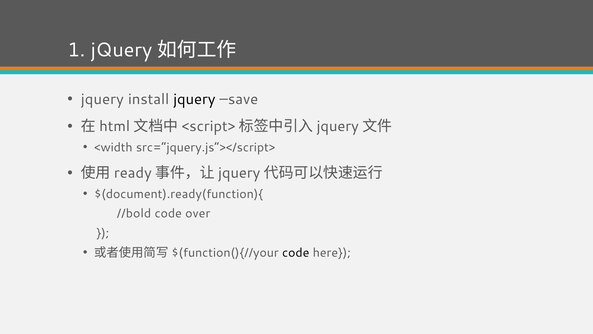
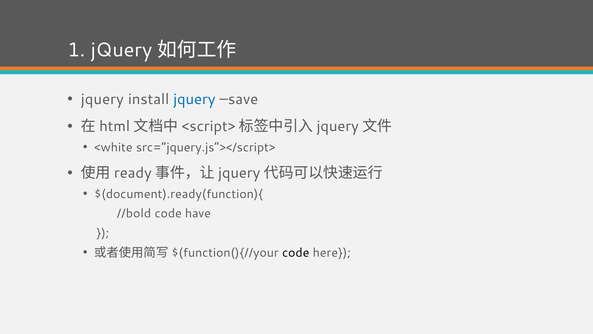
jquery colour: black -> blue (194, 99)
<width: <width -> <white (113, 147)
over: over -> have (198, 213)
